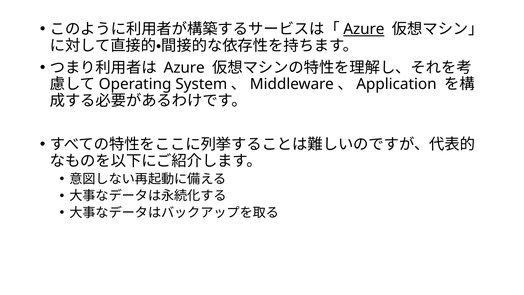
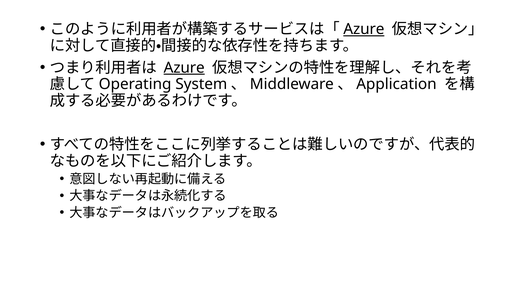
Azure underline: none -> present (184, 68)
